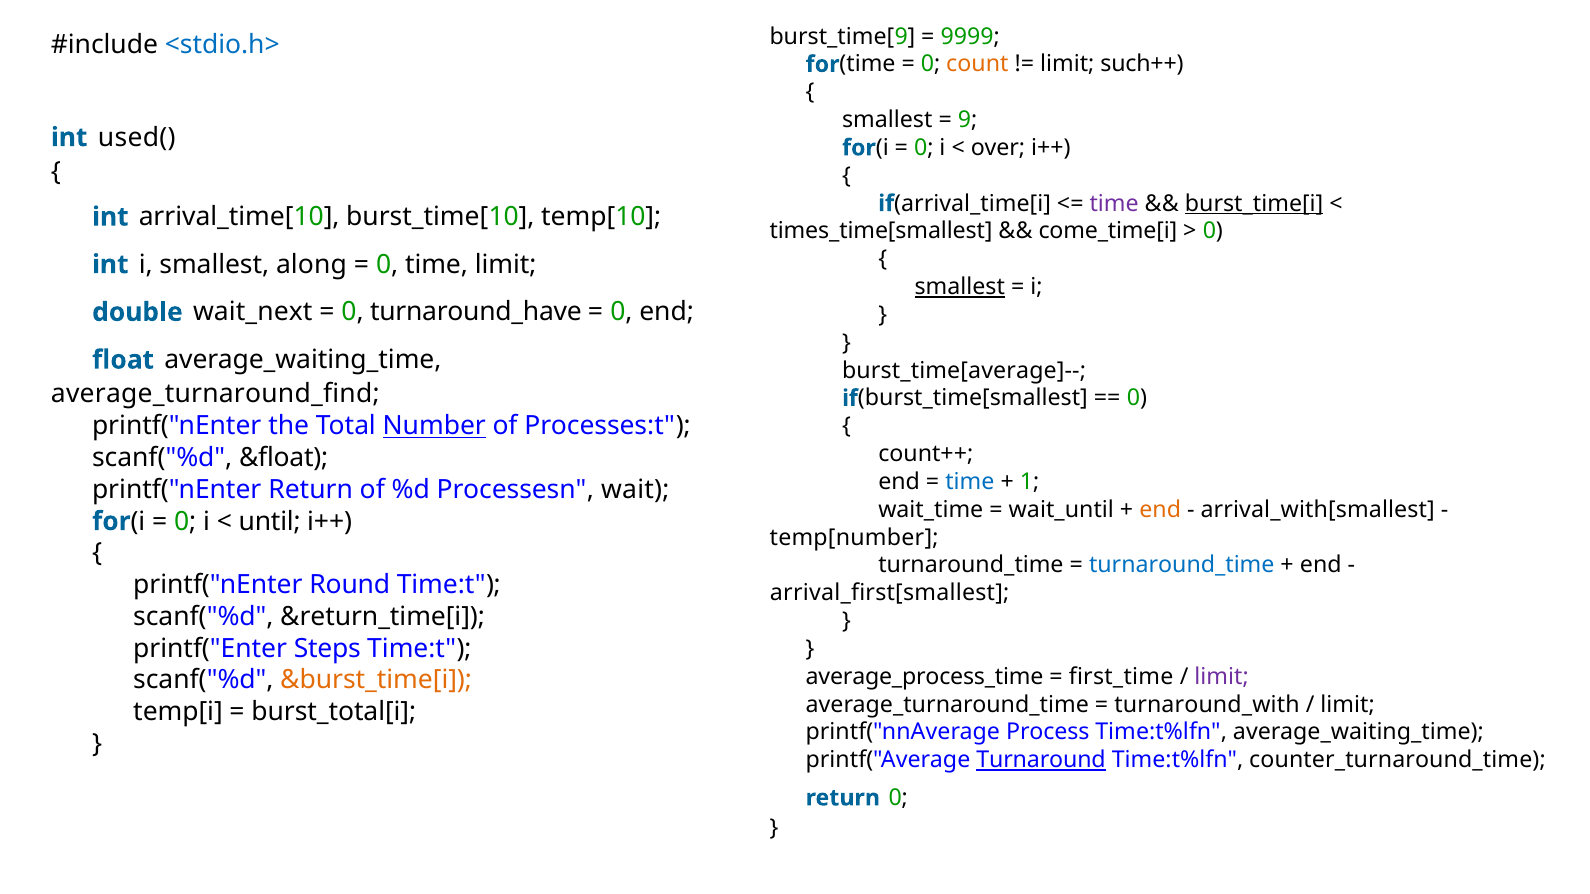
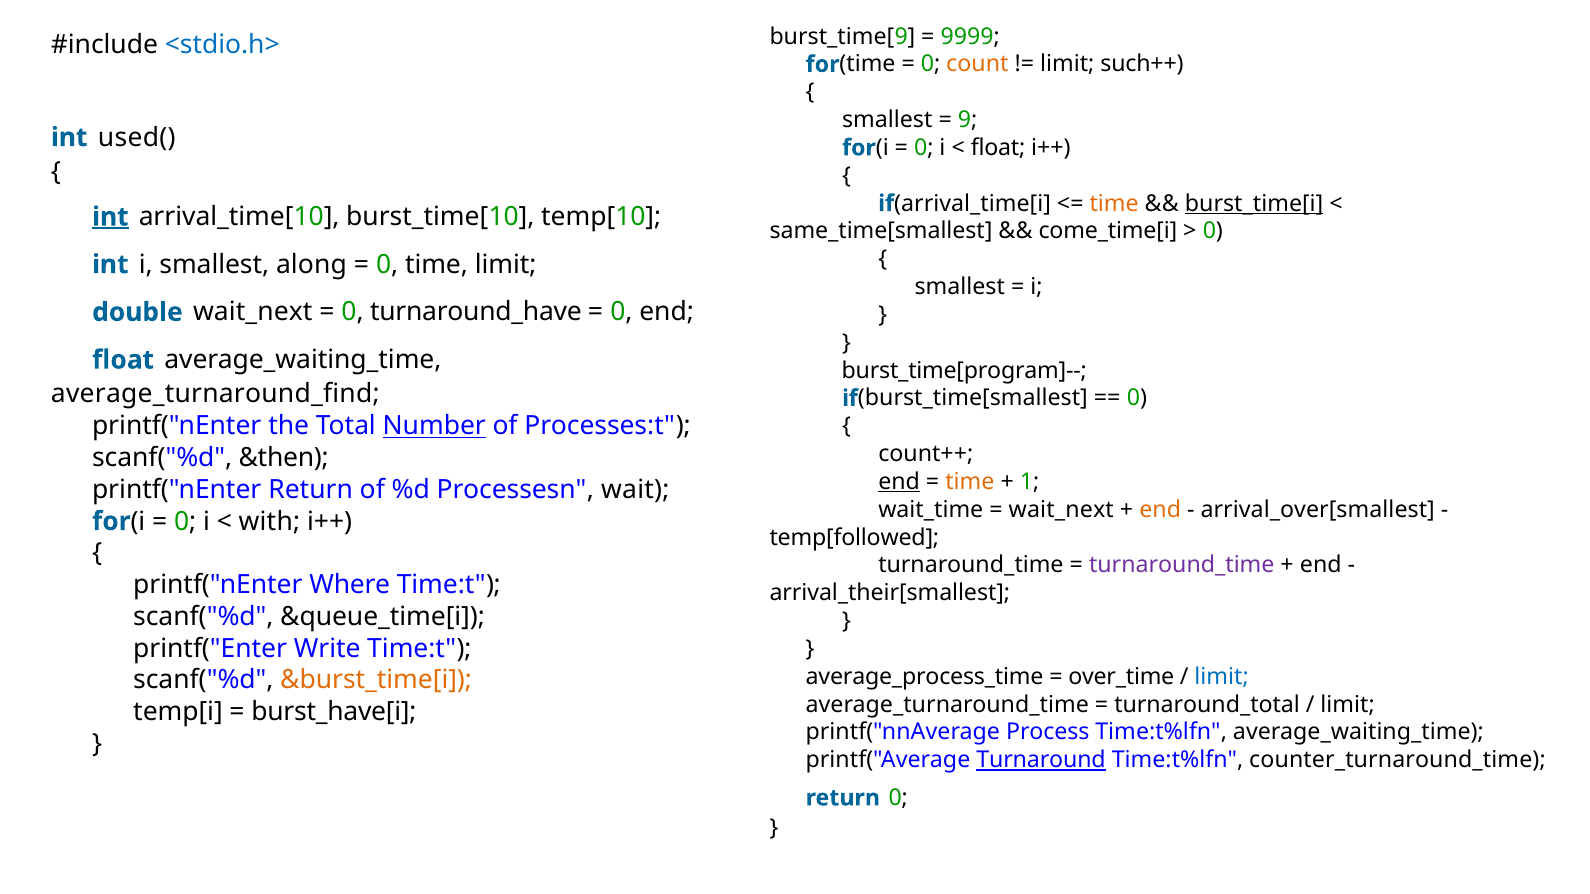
over: over -> float (998, 148)
time colour: purple -> orange (1114, 204)
int underline: none -> present (110, 217)
times_time[smallest: times_time[smallest -> same_time[smallest (881, 231)
smallest underline: present -> none (960, 287)
burst_time[average]--: burst_time[average]-- -> burst_time[program]-- (964, 371)
&float: &float -> &then (284, 458)
end underline: none -> present (899, 482)
time colour: blue -> orange (970, 482)
wait_until: wait_until -> wait_next (1061, 510)
arrival_with[smallest: arrival_with[smallest -> arrival_over[smallest (1318, 510)
until: until -> with (269, 522)
temp[number: temp[number -> temp[followed (854, 538)
turnaround_time colour: blue -> purple (1182, 565)
Round: Round -> Where (350, 585)
arrival_first[smallest: arrival_first[smallest -> arrival_their[smallest (890, 593)
&return_time[i: &return_time[i -> &queue_time[i (383, 617)
Steps: Steps -> Write (327, 649)
first_time: first_time -> over_time (1121, 677)
limit colour: purple -> blue (1222, 677)
turnaround_with: turnaround_with -> turnaround_total (1207, 705)
burst_total[i: burst_total[i -> burst_have[i (334, 712)
